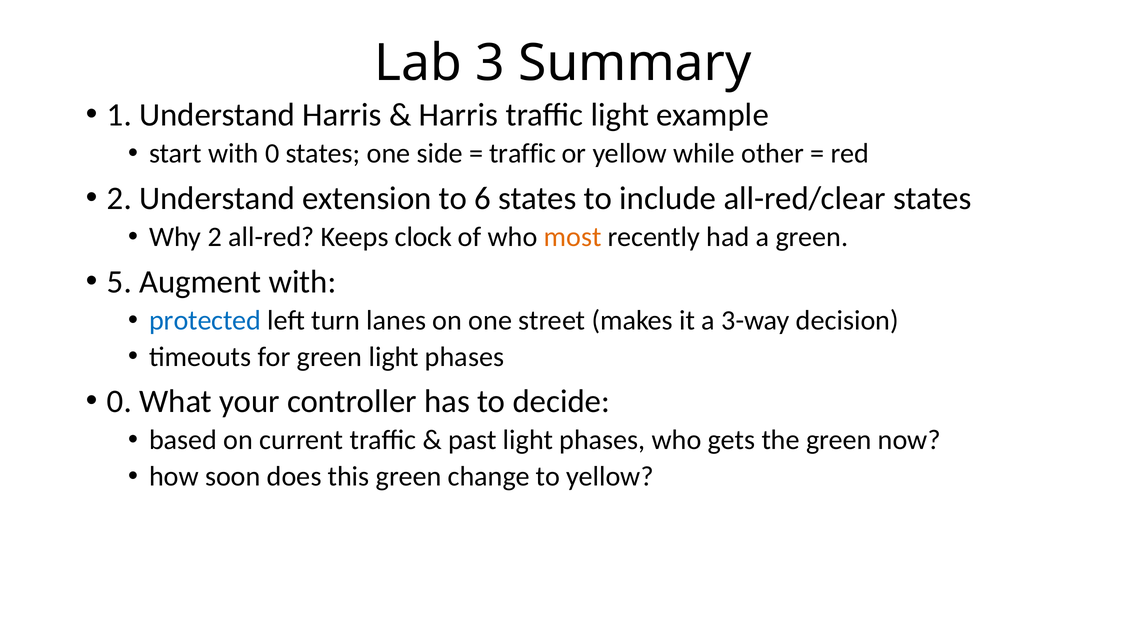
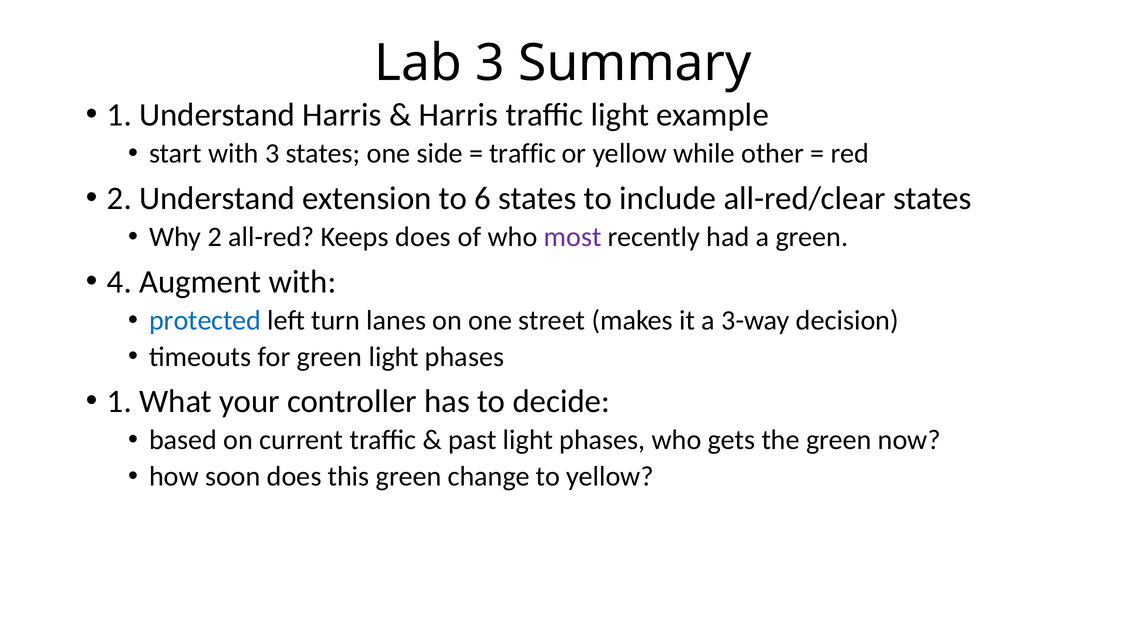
with 0: 0 -> 3 (272, 154)
Keeps clock: clock -> does (423, 237)
most colour: orange -> purple (573, 237)
5: 5 -> 4 (119, 282)
0: 0 -> 1 (119, 402)
